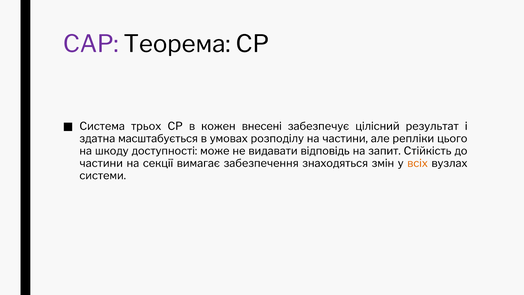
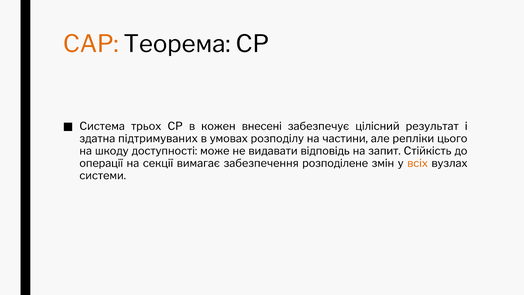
CAP colour: purple -> orange (91, 44)
масштабується: масштабується -> підтримуваних (158, 138)
частини: частини -> операції (101, 163)
знаходяться: знаходяться -> розподілене (335, 163)
